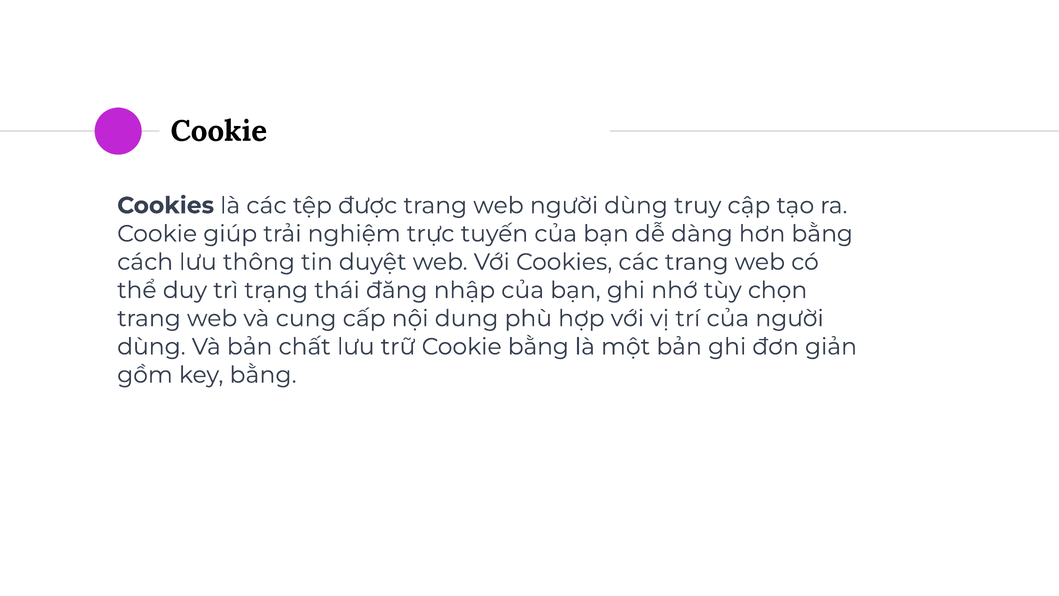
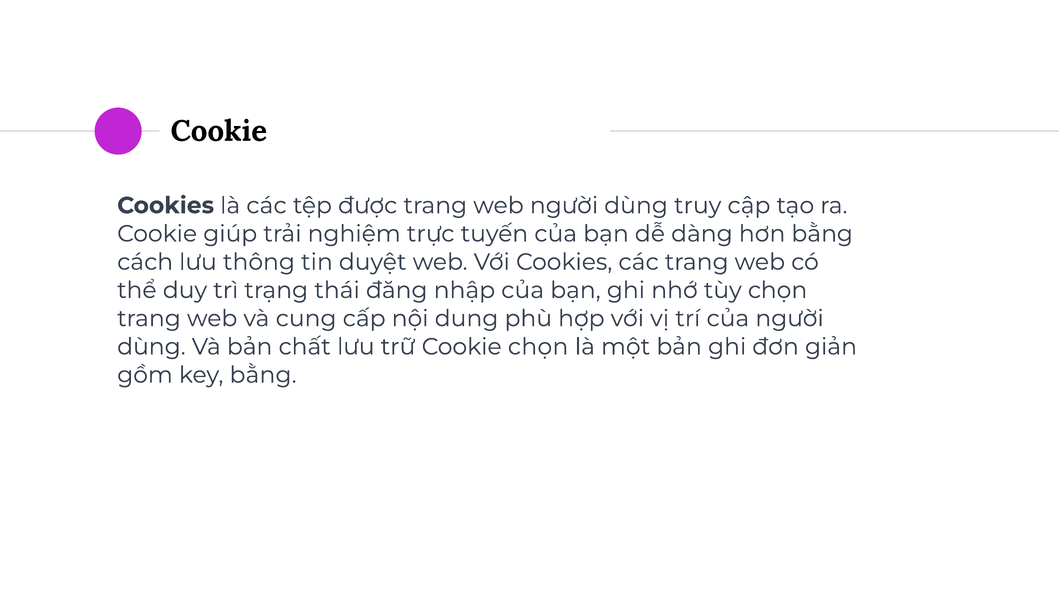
Cookie bằng: bằng -> chọn (538, 347)
